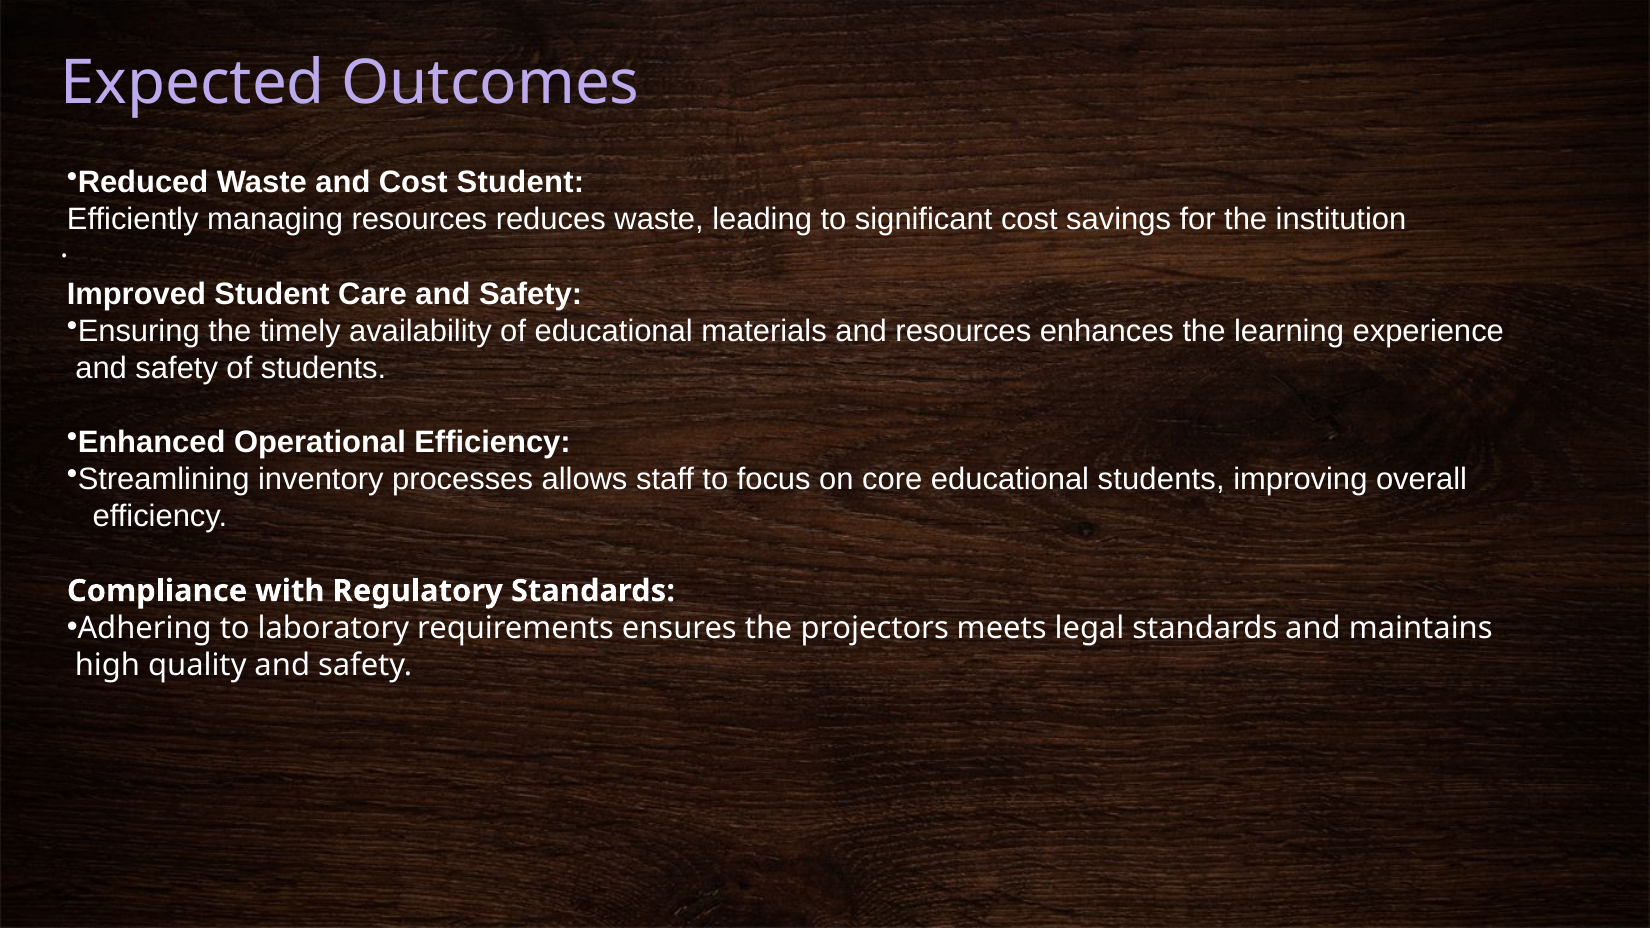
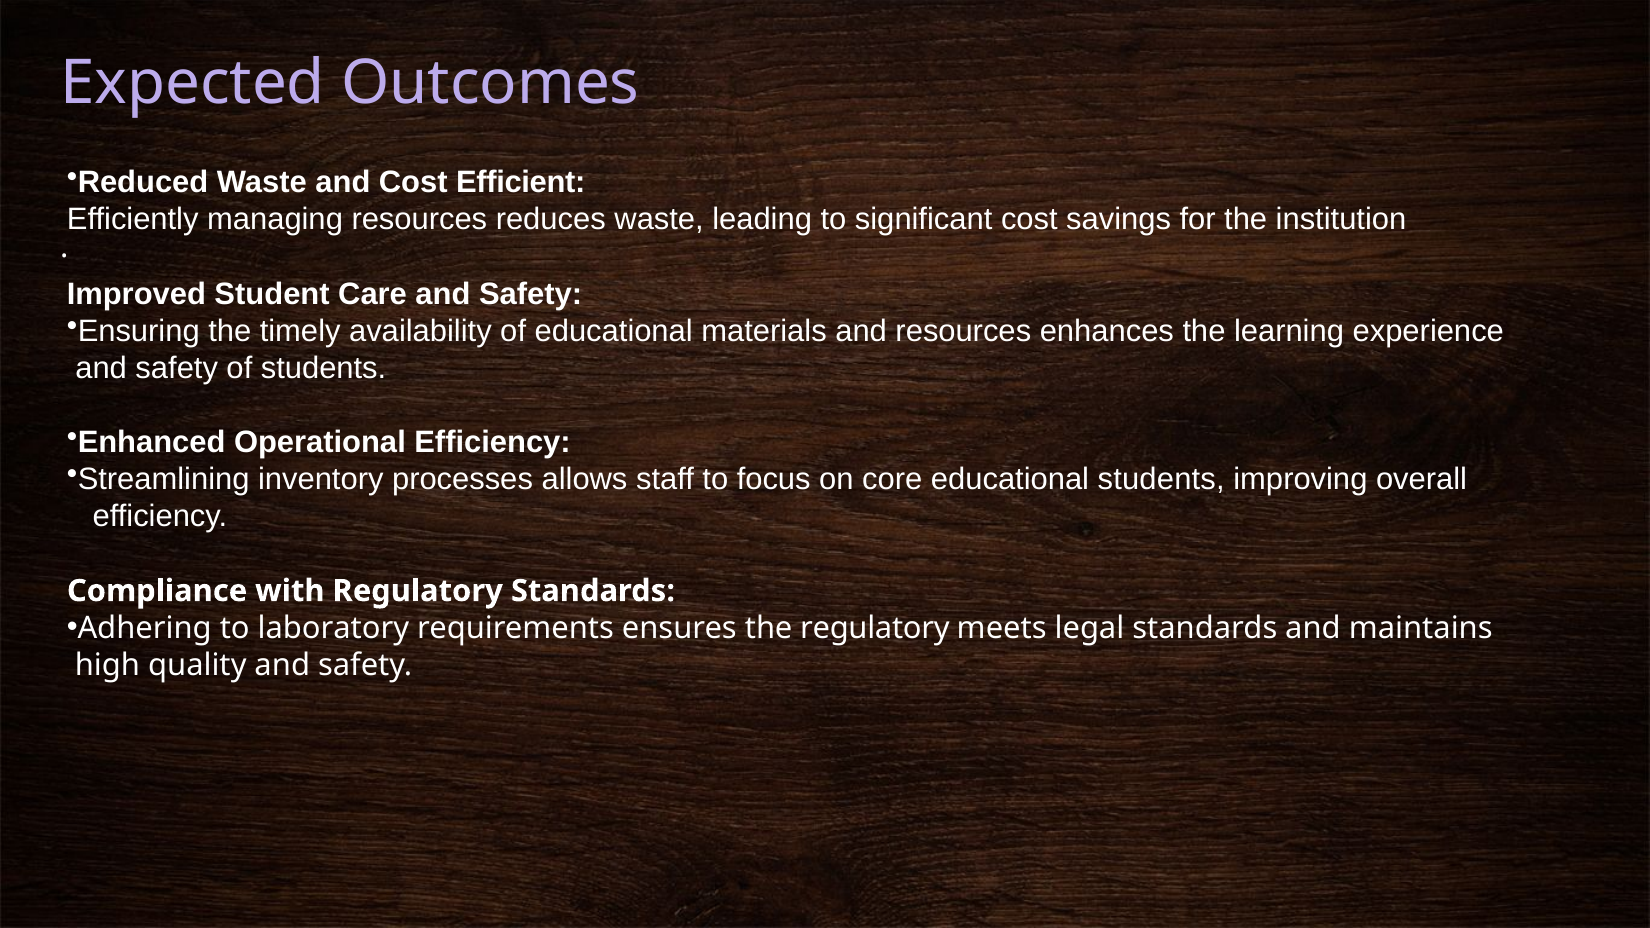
Cost Student: Student -> Efficient (521, 183)
the projectors: projectors -> regulatory (875, 628)
